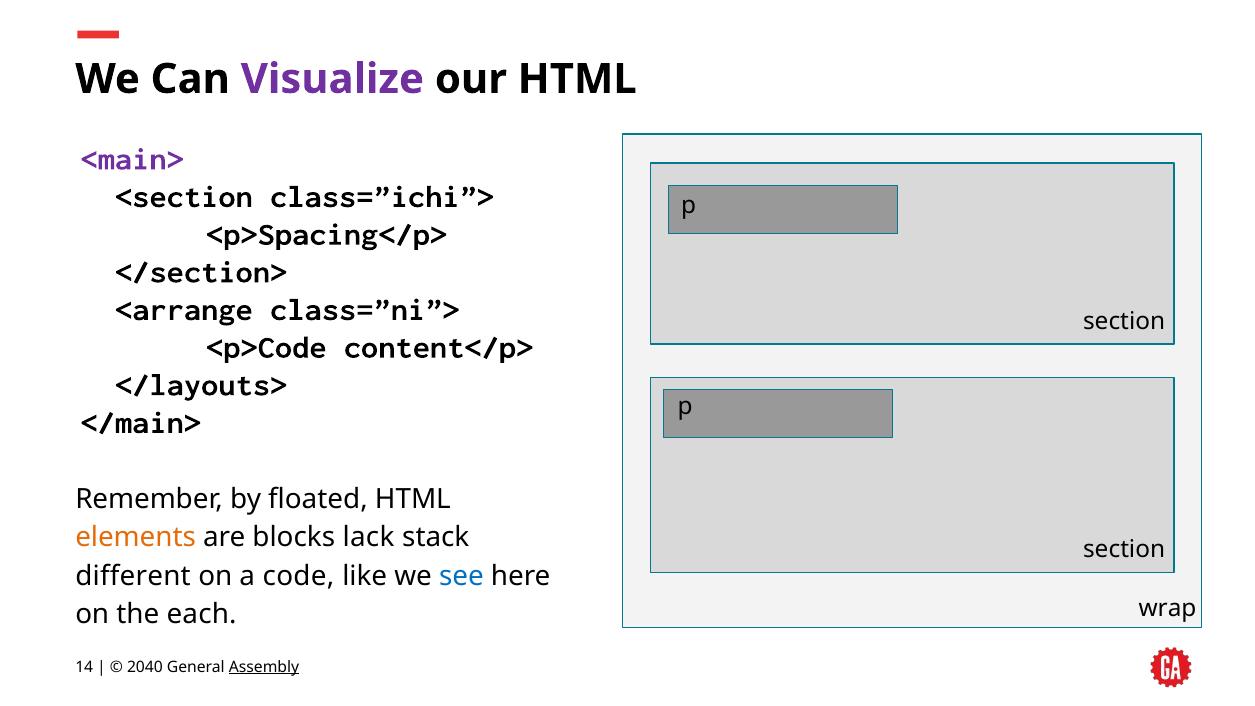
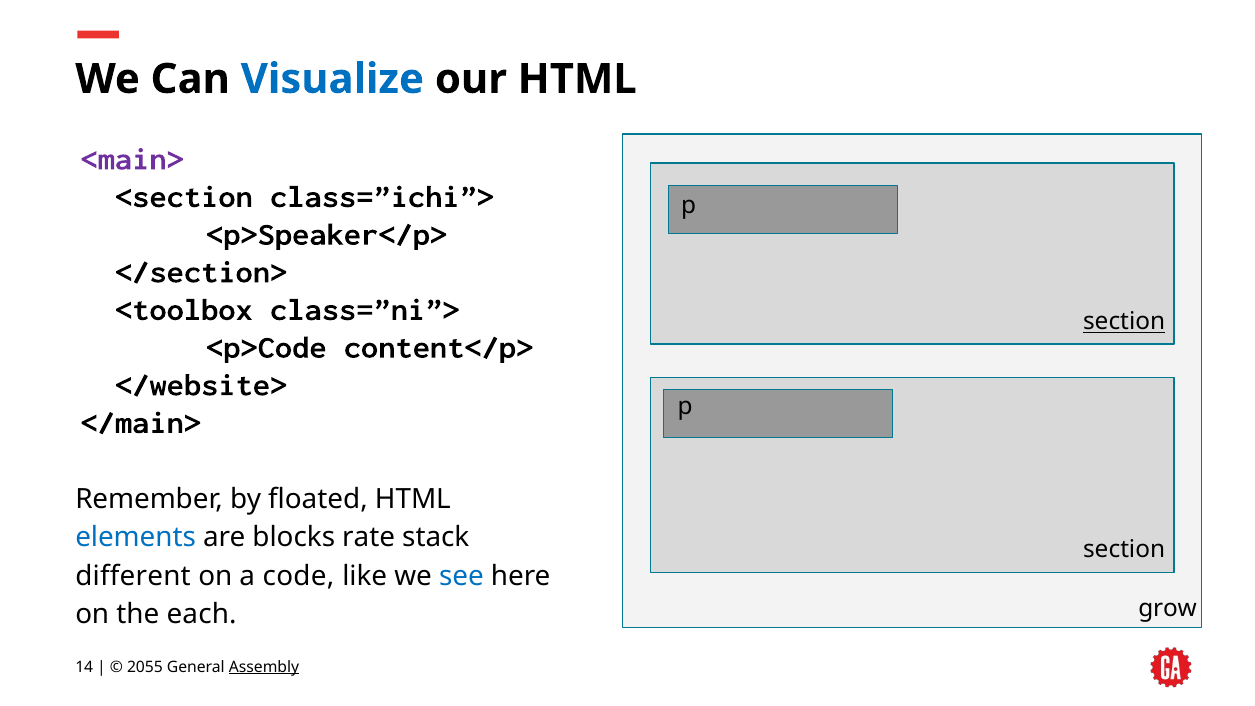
Visualize colour: purple -> blue (332, 79)
<p>Spacing</p>: <p>Spacing</p> -> <p>Speaker</p> (327, 234)
<arrange: <arrange -> <toolbox (184, 310)
section underline: none -> present (1124, 322)
</layouts>: </layouts> -> </website> (201, 385)
elements colour: orange -> blue (136, 538)
lack: lack -> rate (369, 538)
wrap: wrap -> grow (1168, 609)
2040: 2040 -> 2055 (145, 667)
